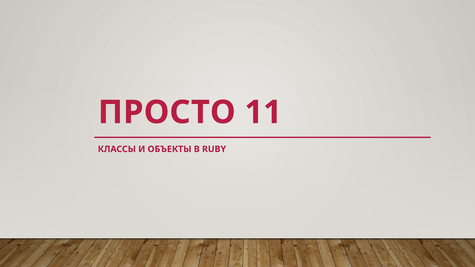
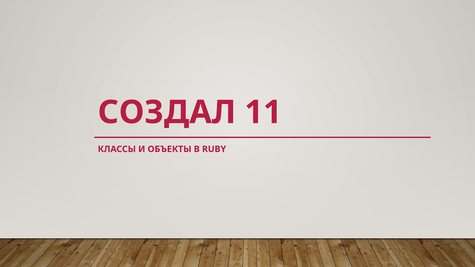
ПРОСТО: ПРОСТО -> СОЗДАЛ (167, 112)
